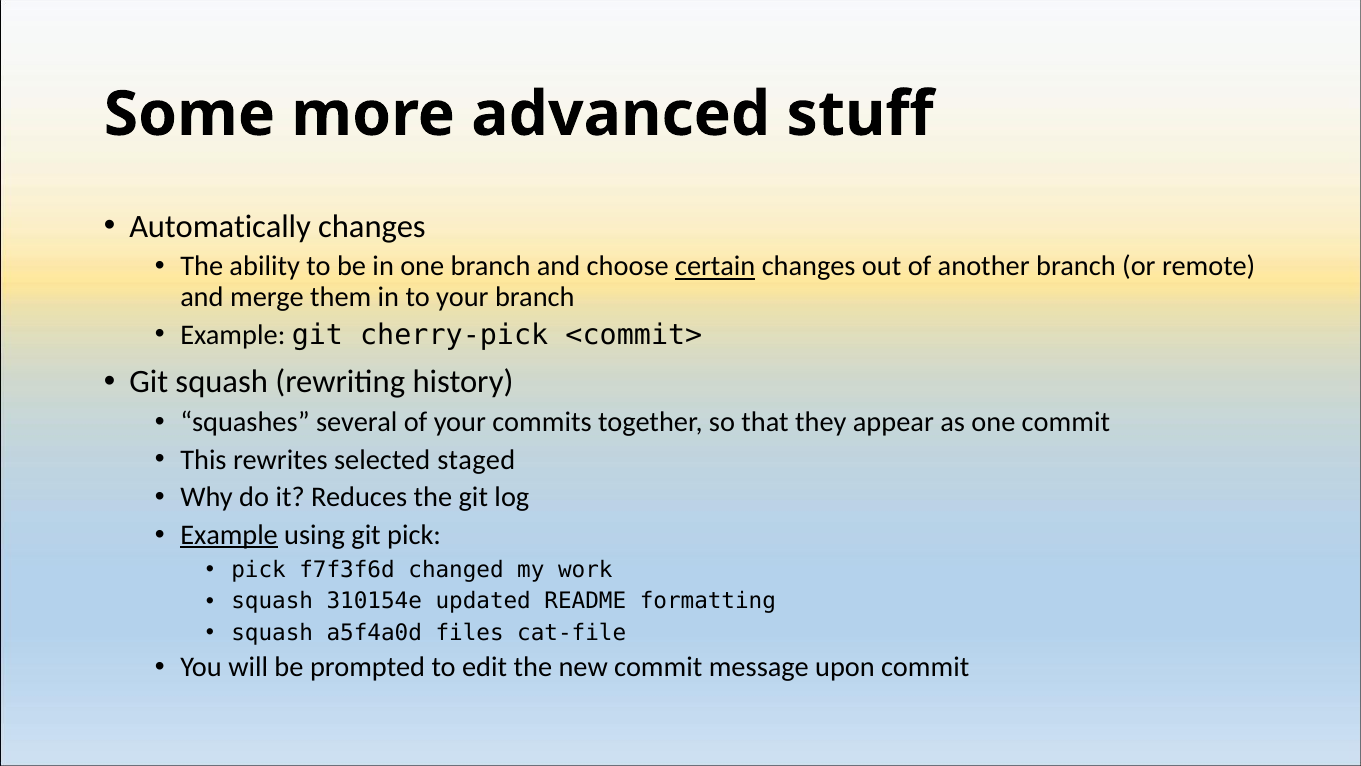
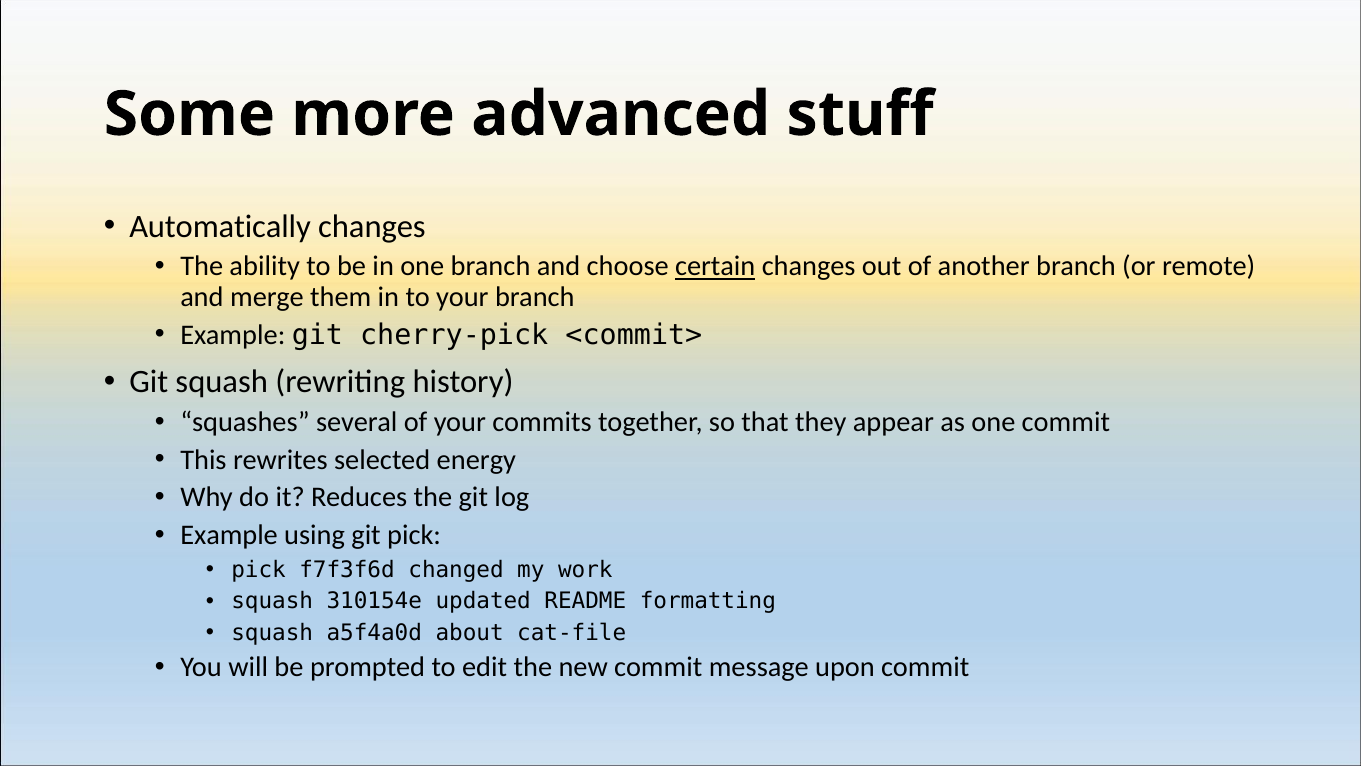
staged: staged -> energy (476, 459)
Example underline: present -> none (229, 535)
files: files -> about (470, 633)
